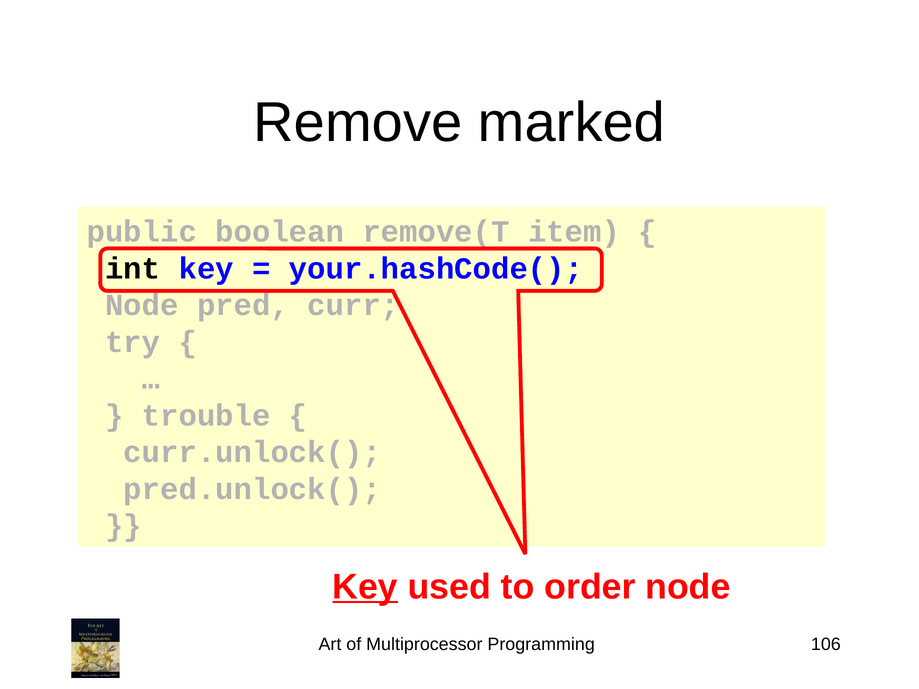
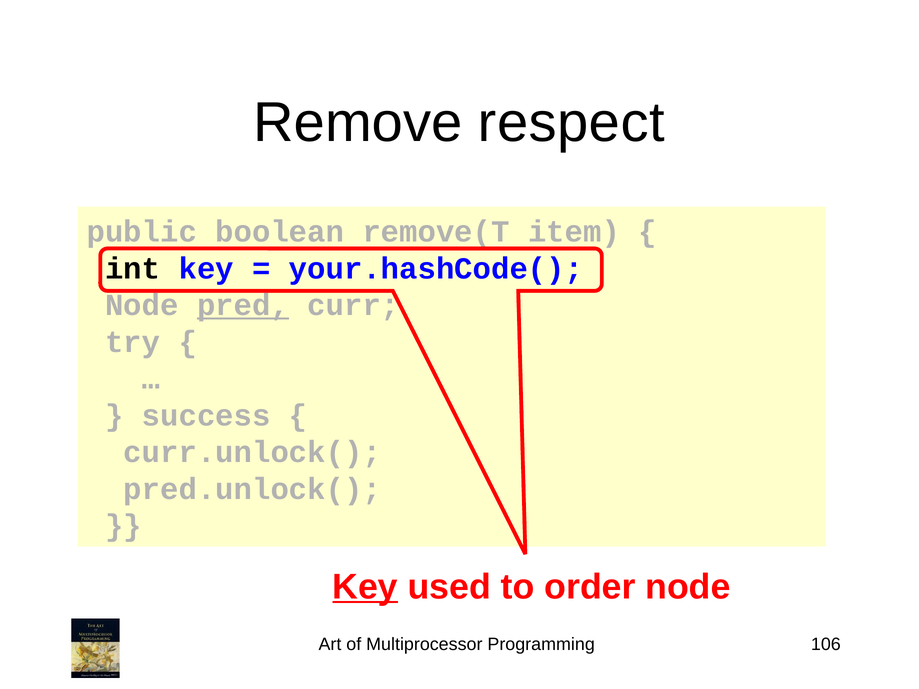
marked: marked -> respect (571, 123)
pred underline: none -> present (243, 305)
trouble: trouble -> success (206, 416)
